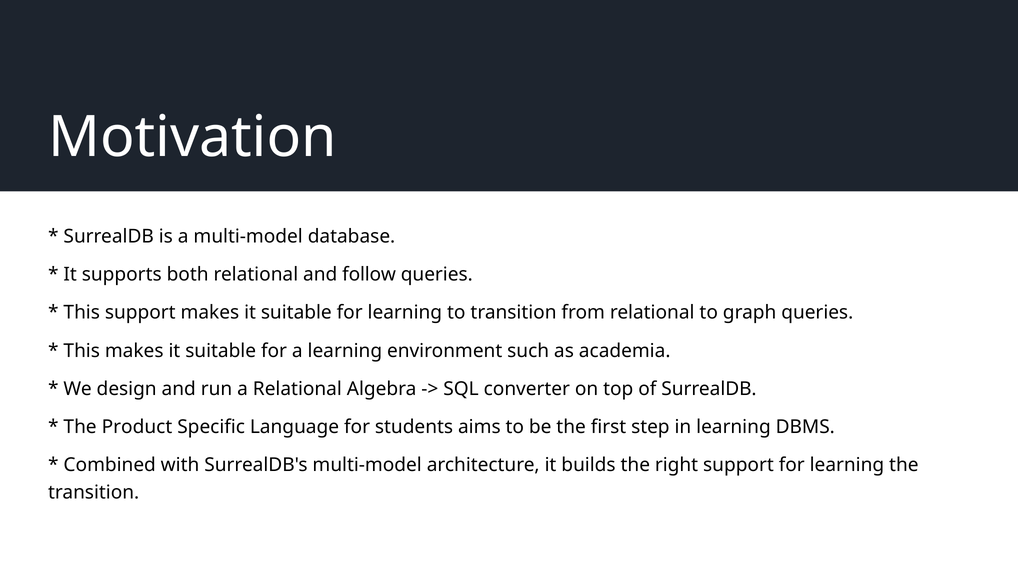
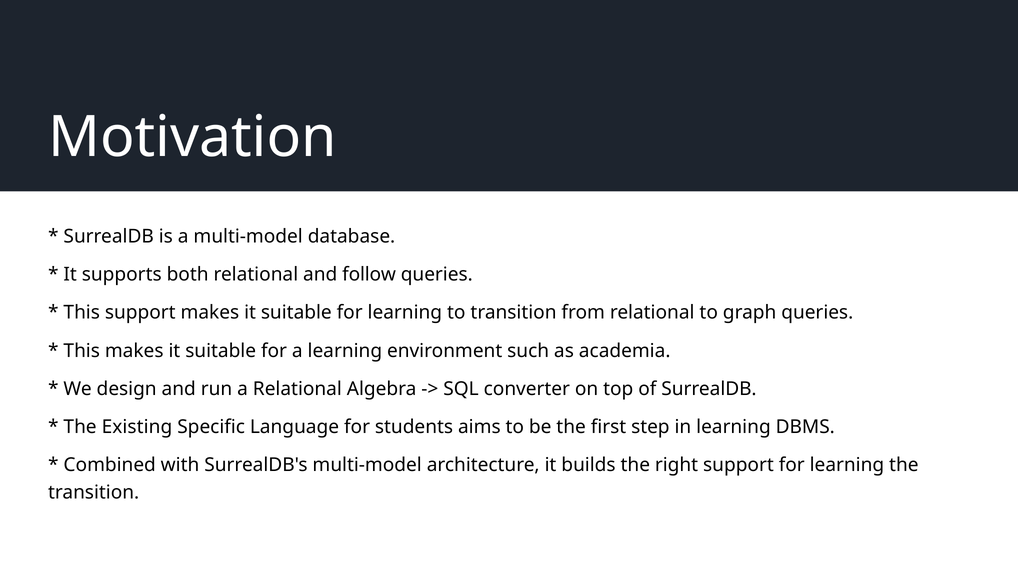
Product: Product -> Existing (137, 427)
